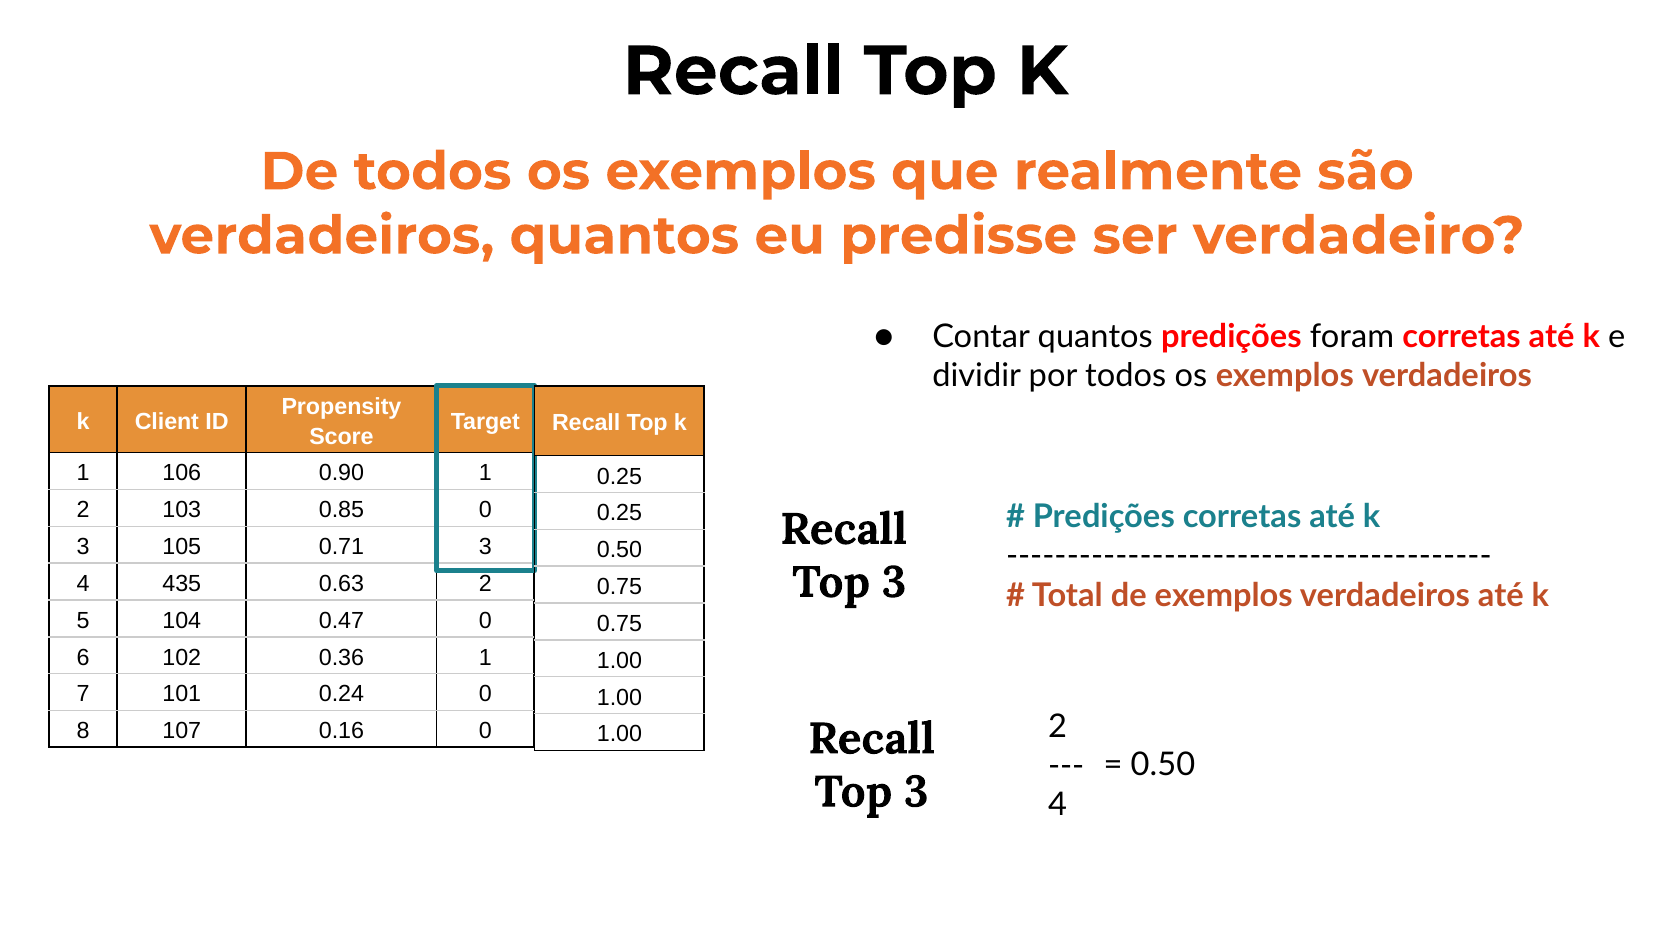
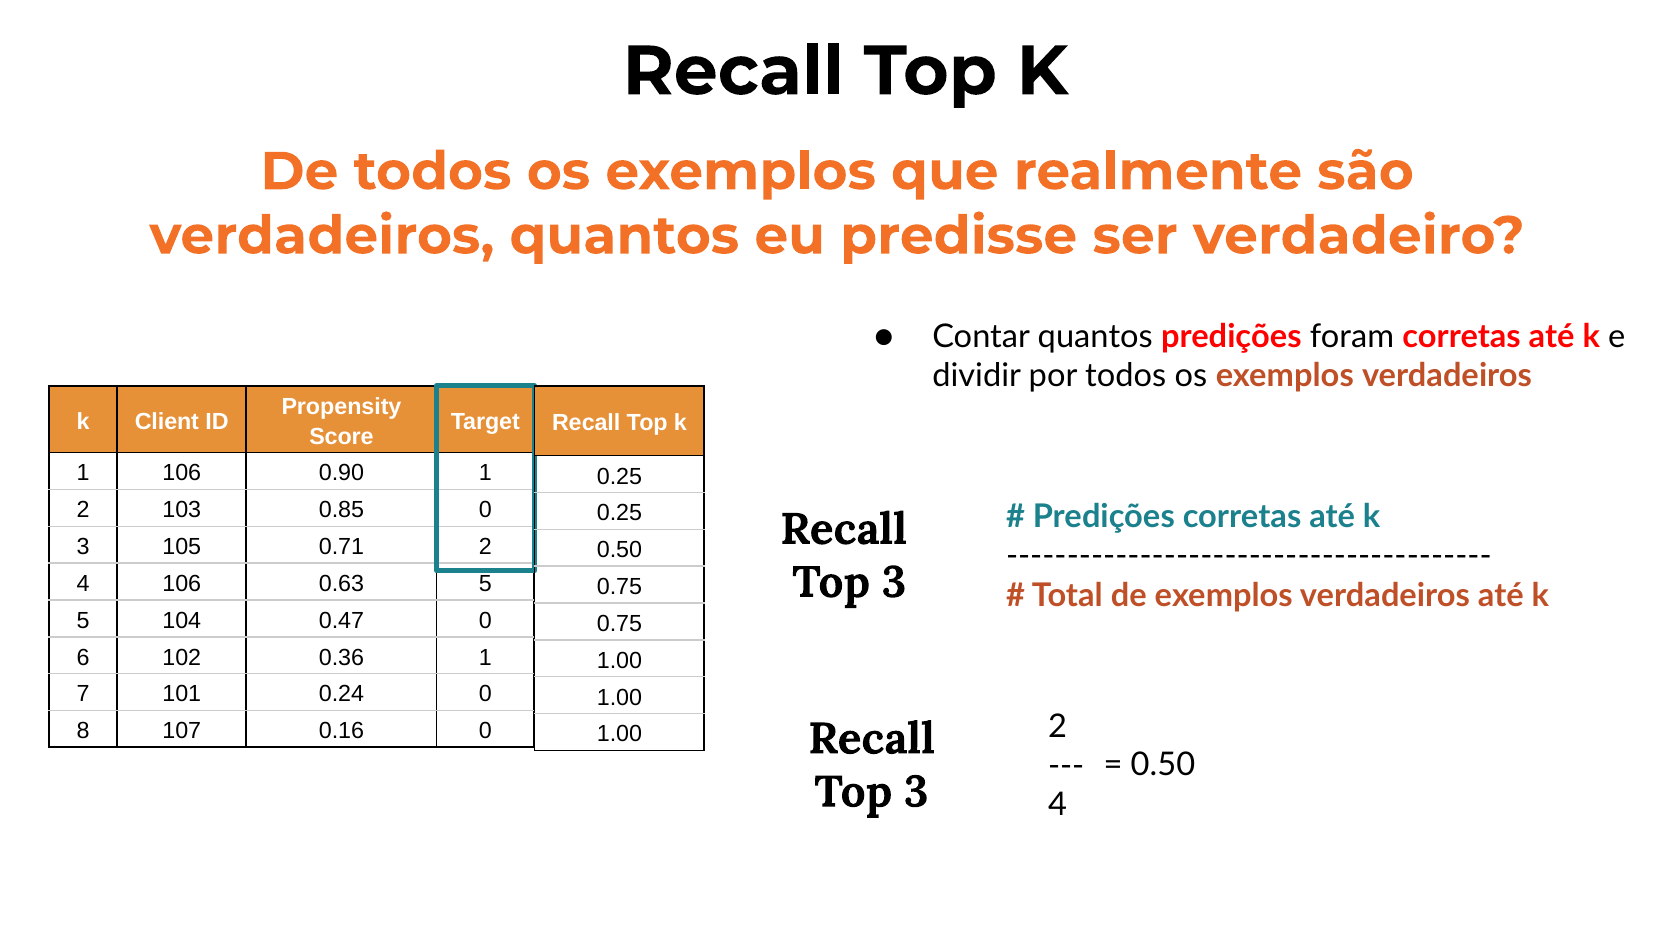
0.71 3: 3 -> 2 (485, 547)
4 435: 435 -> 106 (182, 584)
0.63 2: 2 -> 5 (485, 584)
